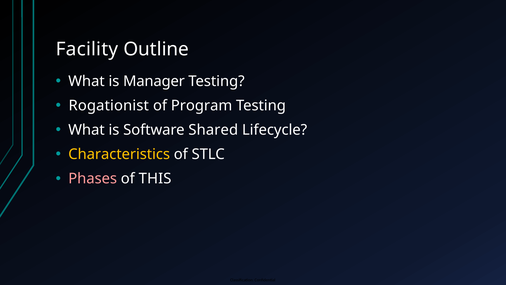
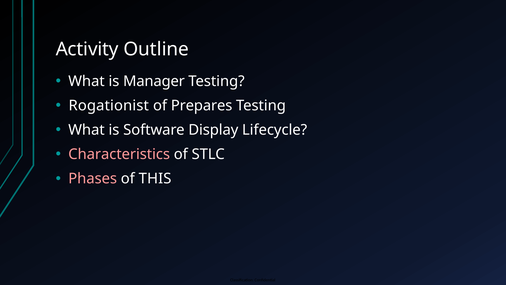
Facility: Facility -> Activity (87, 49)
Program: Program -> Prepares (202, 105)
Shared: Shared -> Display (213, 130)
Characteristics colour: yellow -> pink (119, 154)
